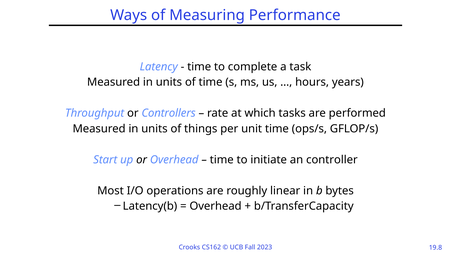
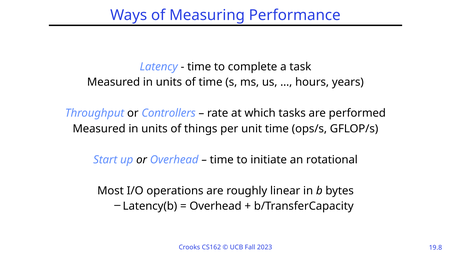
controller: controller -> rotational (332, 160)
